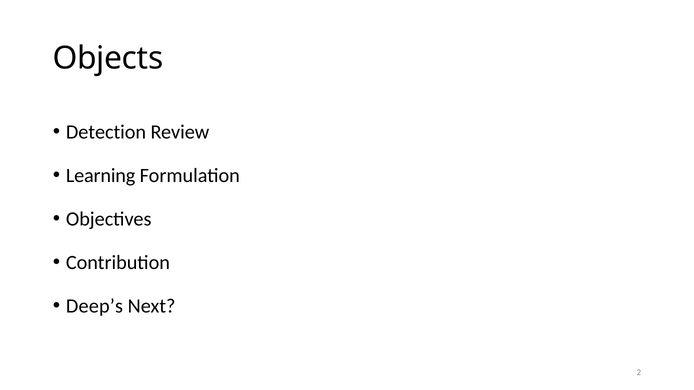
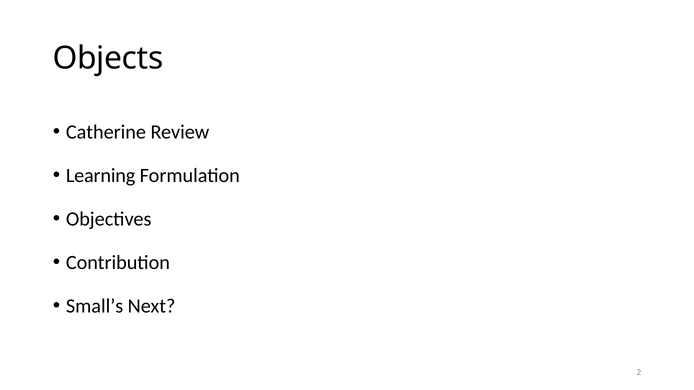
Detection: Detection -> Catherine (106, 132)
Deep’s: Deep’s -> Small’s (95, 306)
